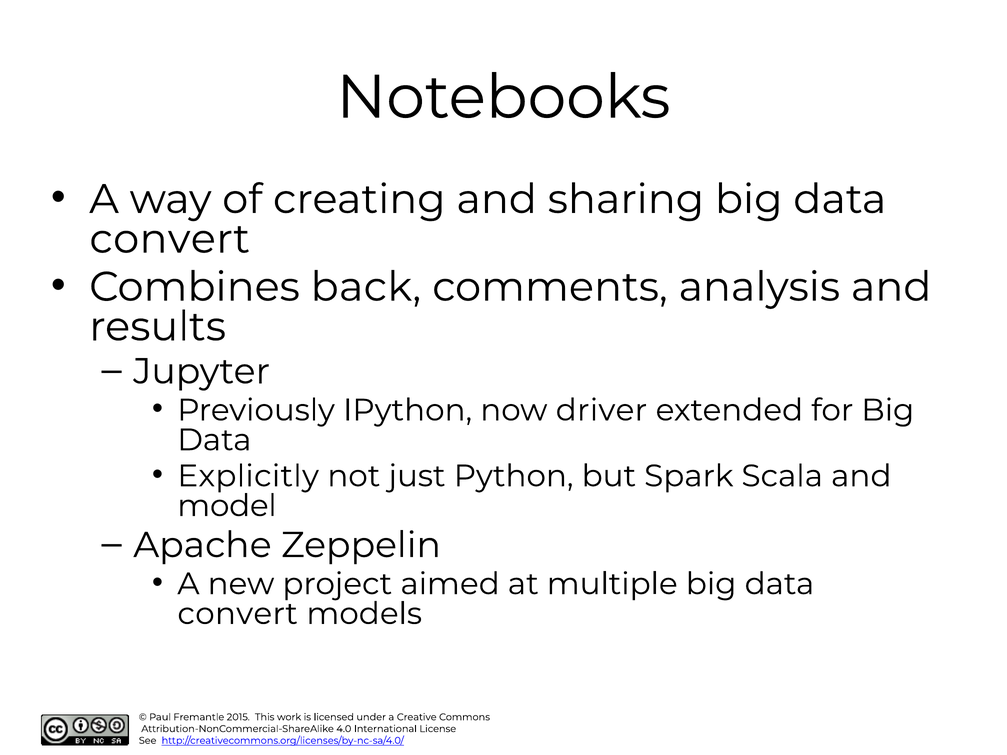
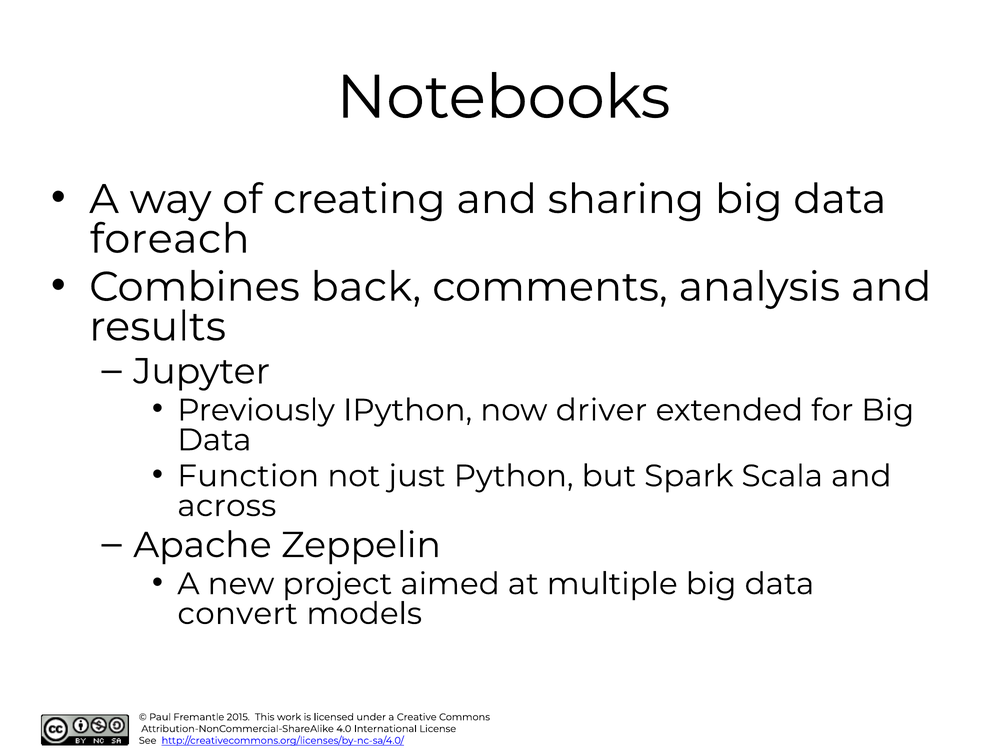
convert: convert -> foreach (170, 239)
Explicitly: Explicitly -> Function (248, 476)
model: model -> across (227, 506)
